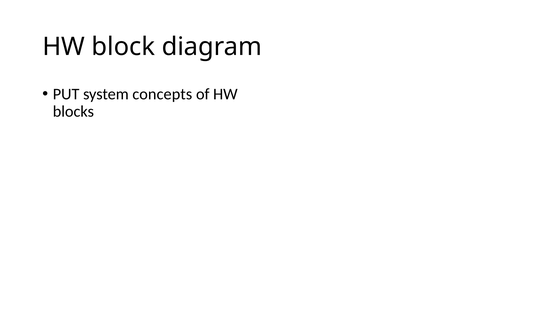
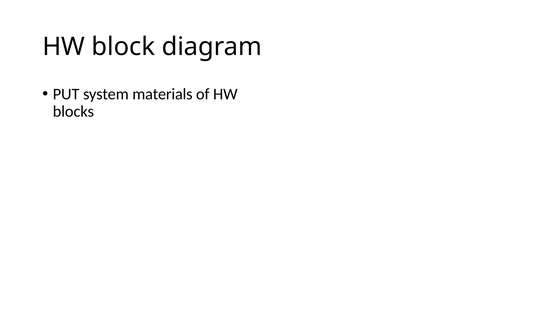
concepts: concepts -> materials (162, 94)
